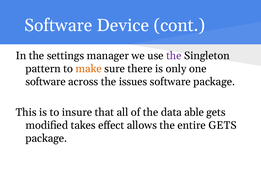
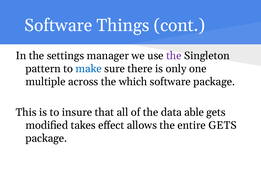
Device: Device -> Things (123, 25)
make colour: orange -> blue (89, 69)
software: software -> multiple (46, 82)
issues: issues -> which (133, 82)
